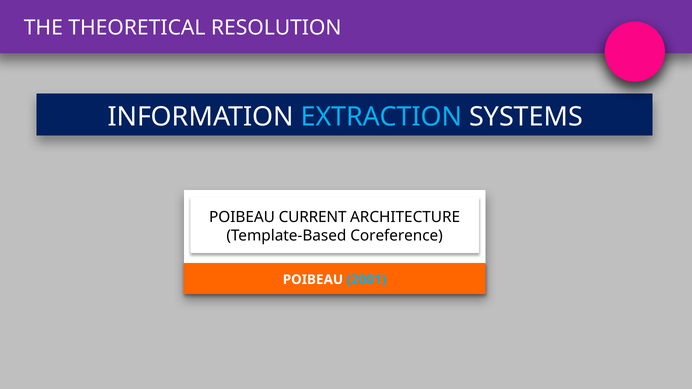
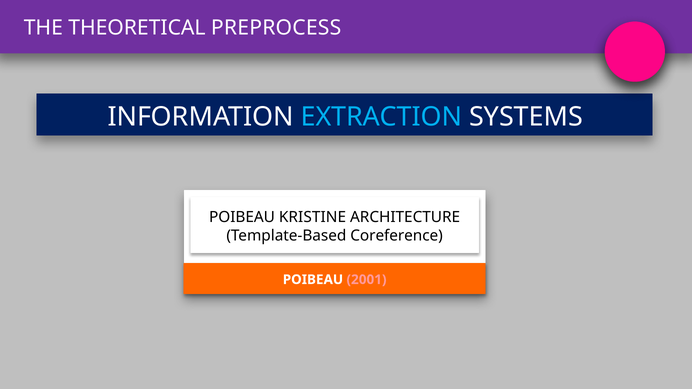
RESOLUTION: RESOLUTION -> PREPROCESS (276, 28)
CURRENT: CURRENT -> KRISTINE (312, 217)
2001 colour: light blue -> pink (367, 280)
